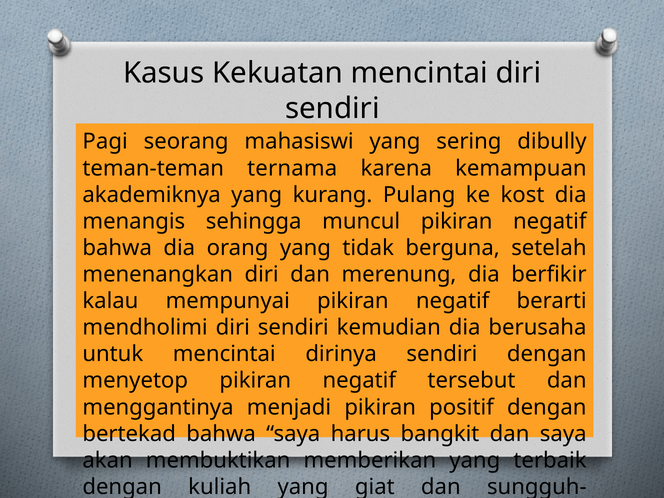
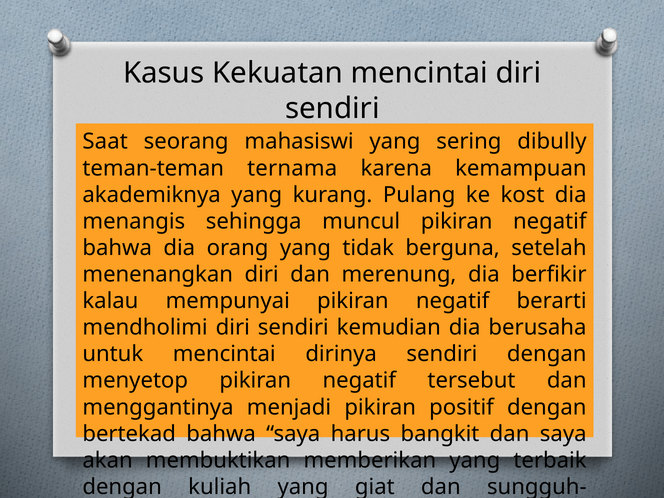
Pagi: Pagi -> Saat (105, 142)
